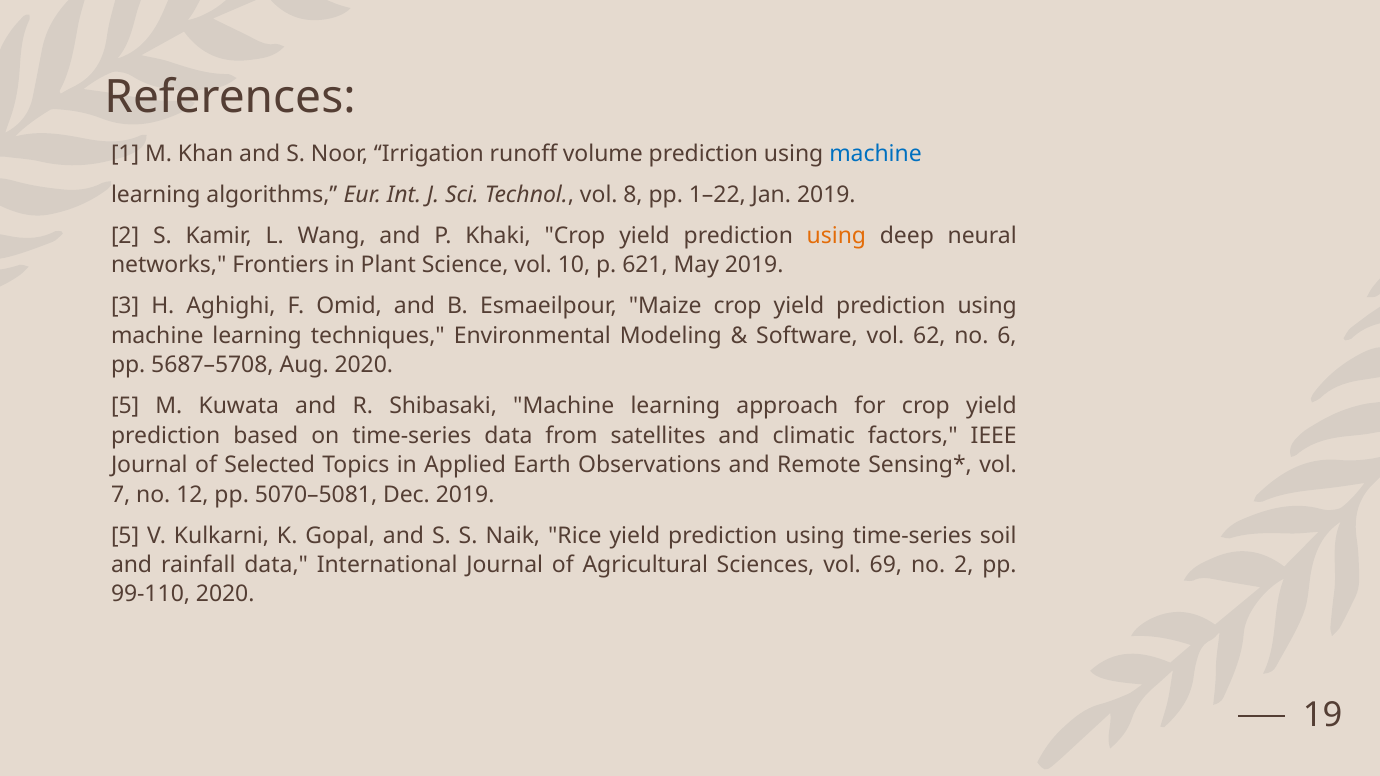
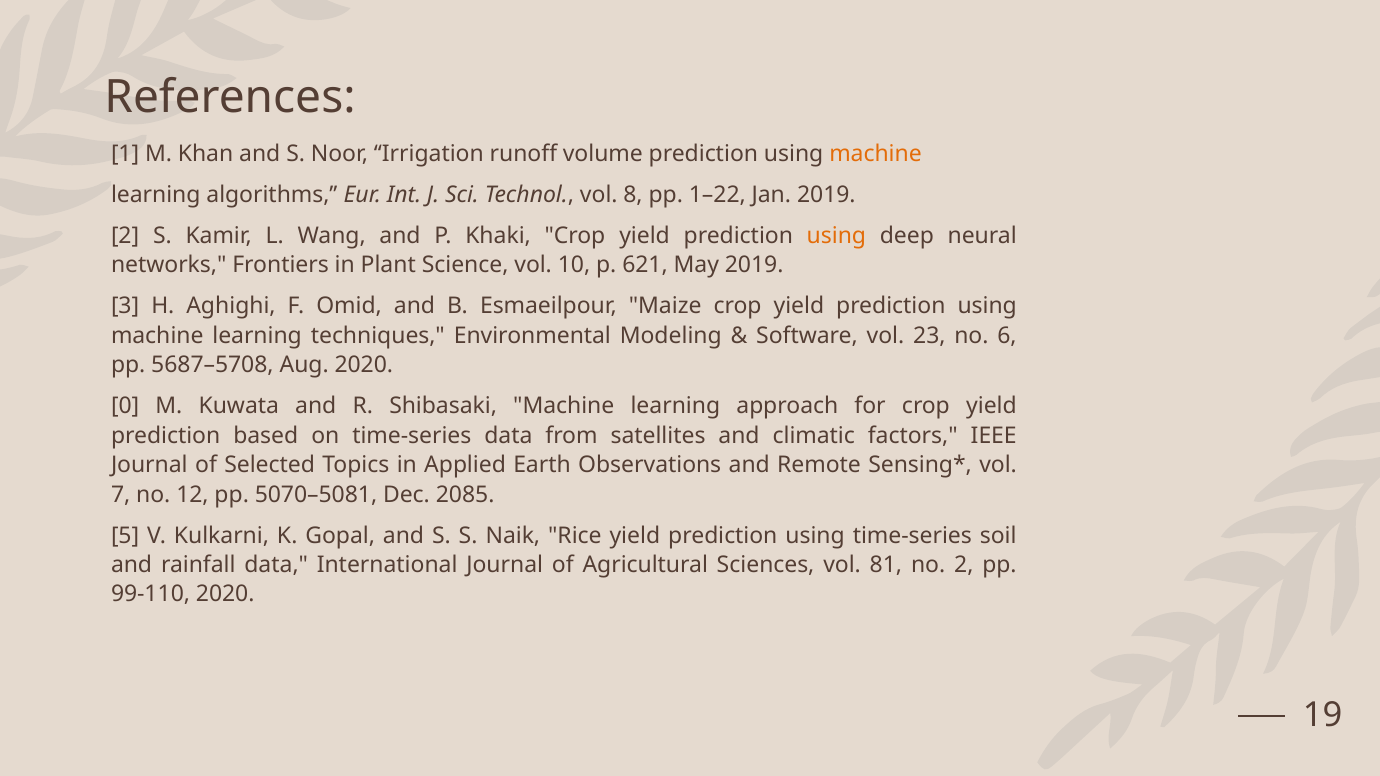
machine colour: blue -> orange (875, 154)
62: 62 -> 23 (929, 336)
5: 5 -> 0 (125, 406)
Dec 2019: 2019 -> 2085 (465, 495)
69: 69 -> 81 (886, 565)
